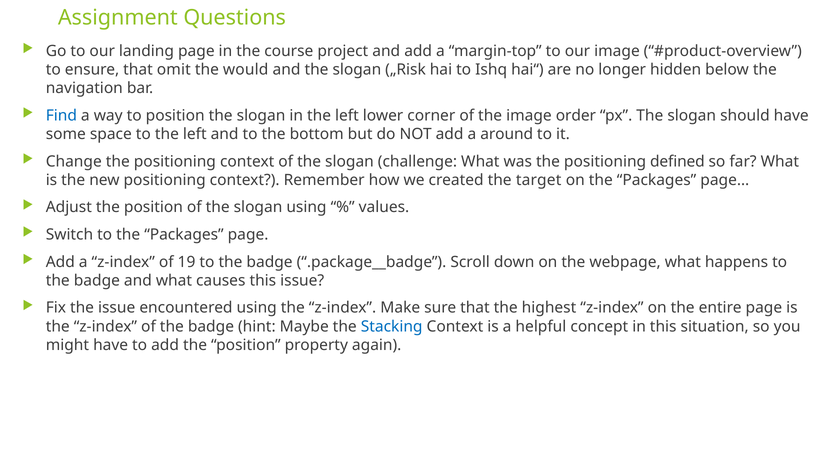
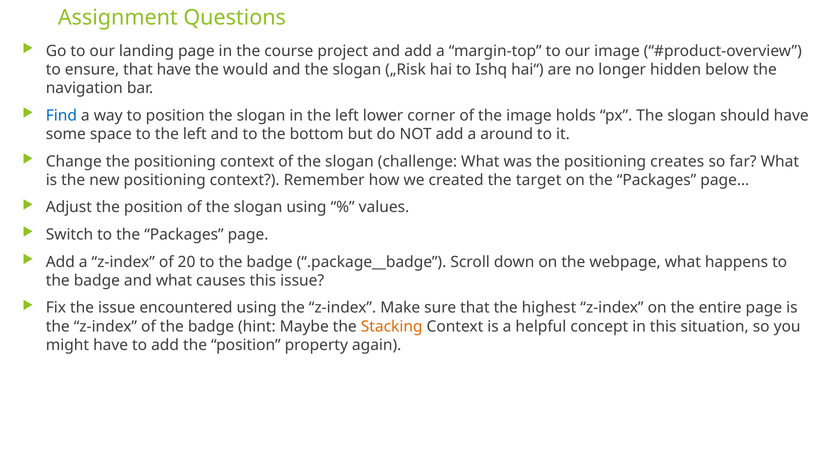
that omit: omit -> have (174, 70)
order: order -> holds (576, 116)
defined: defined -> creates (677, 162)
19: 19 -> 20 (187, 262)
Stacking colour: blue -> orange (392, 327)
